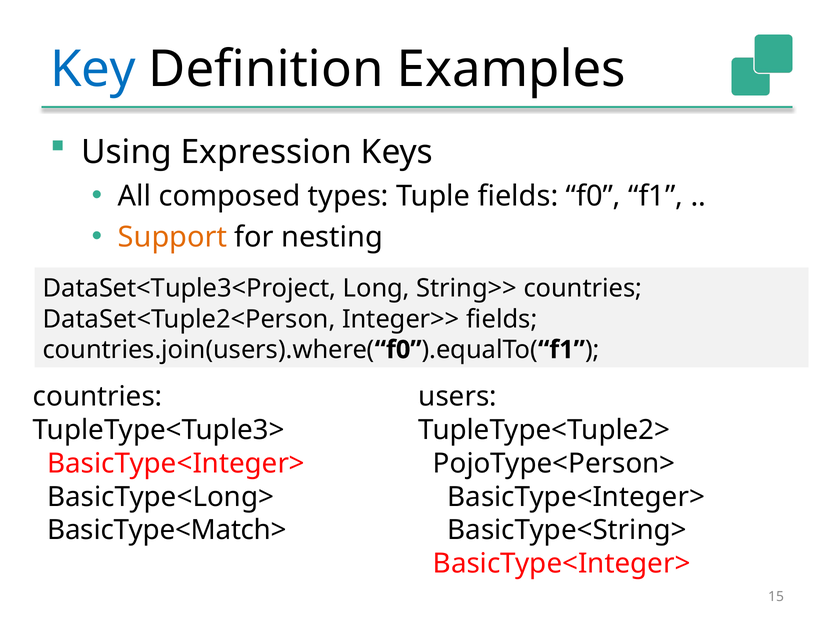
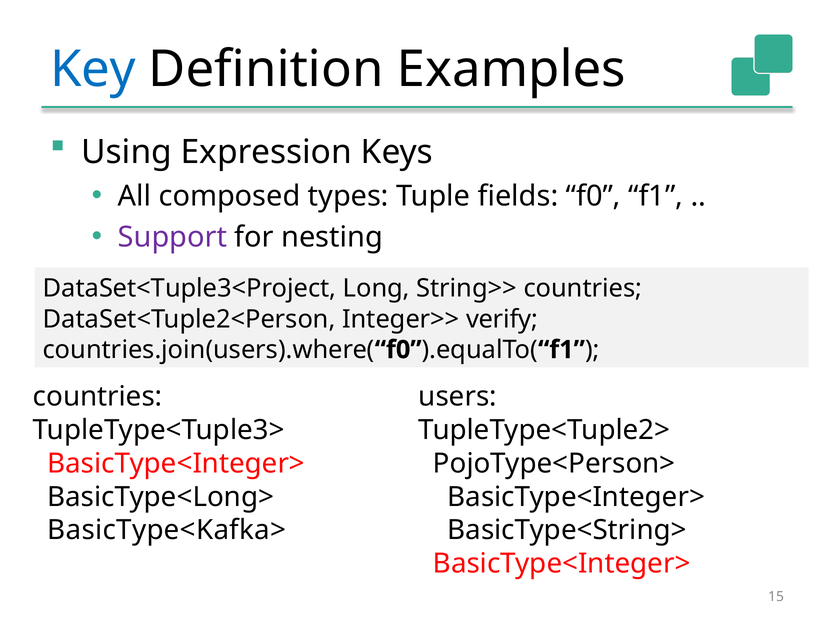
Support colour: orange -> purple (172, 237)
Integer>> fields: fields -> verify (502, 319)
BasicType<Match>: BasicType<Match> -> BasicType<Kafka> (167, 530)
